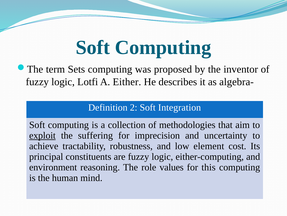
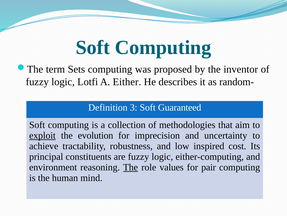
algebra-: algebra- -> random- (237, 82)
2: 2 -> 3 (134, 107)
Integration: Integration -> Guaranteed (180, 107)
suffering: suffering -> evolution (96, 135)
element: element -> inspired (209, 146)
The underline: none -> present (131, 167)
this: this -> pair (209, 167)
